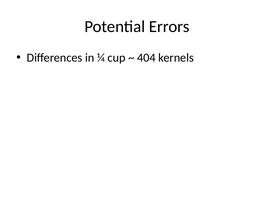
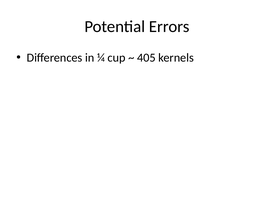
404: 404 -> 405 (146, 57)
